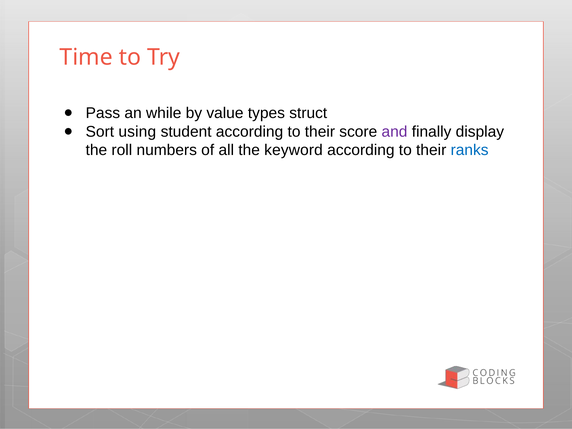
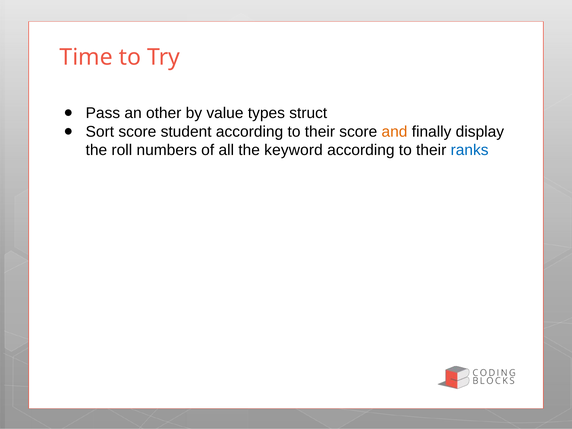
while: while -> other (164, 113)
Sort using: using -> score (137, 132)
and colour: purple -> orange (394, 132)
